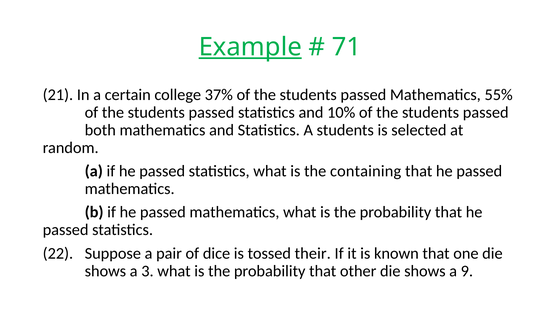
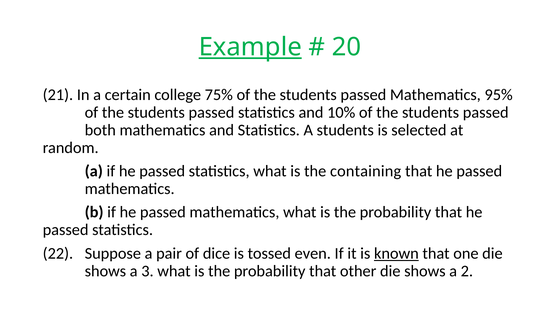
71: 71 -> 20 (346, 47)
37%: 37% -> 75% (219, 95)
55%: 55% -> 95% (499, 95)
their: their -> even (313, 253)
known underline: none -> present (396, 253)
9: 9 -> 2 (467, 271)
